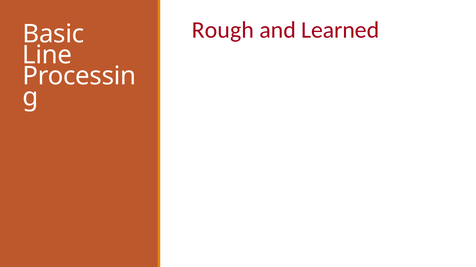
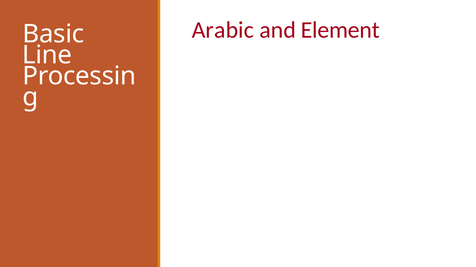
Rough: Rough -> Arabic (223, 30)
Learned: Learned -> Element (340, 30)
